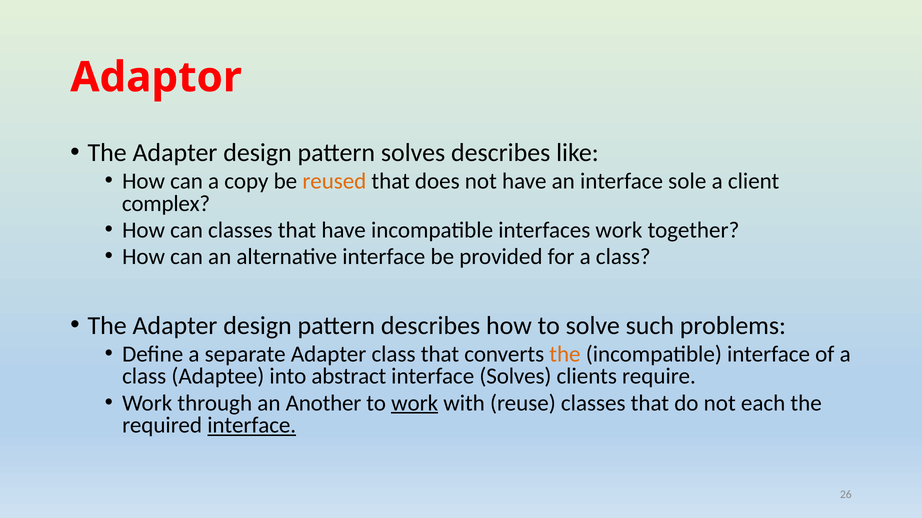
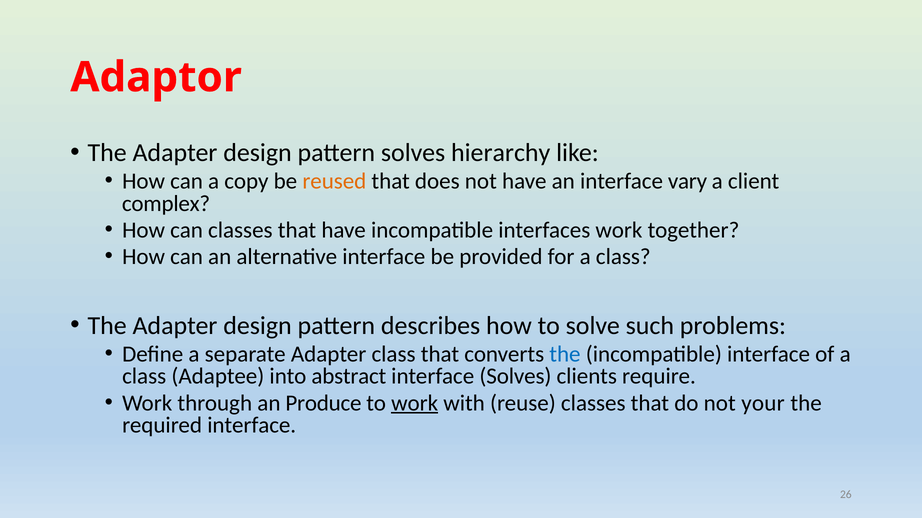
solves describes: describes -> hierarchy (501, 153)
sole: sole -> vary (687, 181)
the colour: orange -> blue (565, 354)
Another: Another -> Produce (324, 404)
each: each -> your (763, 404)
interface underline: present -> none (252, 426)
